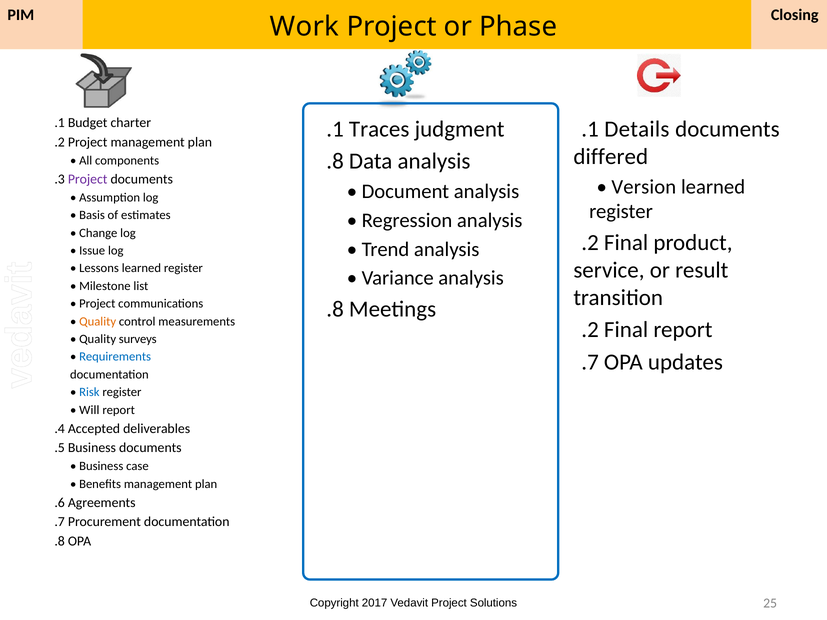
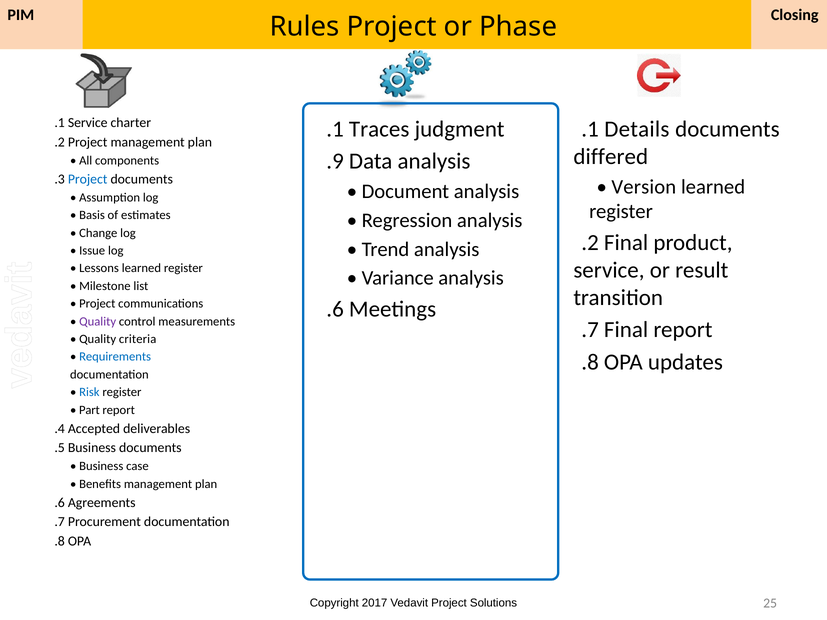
Work: Work -> Rules (305, 26)
Budget: Budget -> Service (88, 123)
.8: .8 -> .9 (335, 161)
Project colour: purple -> blue (88, 179)
.8: .8 -> .6 (335, 309)
Quality colour: orange -> purple (98, 322)
.2: .2 -> .7 (590, 330)
surveys: surveys -> criteria (138, 339)
.7: .7 -> .8 (590, 362)
Will: Will -> Part (89, 410)
